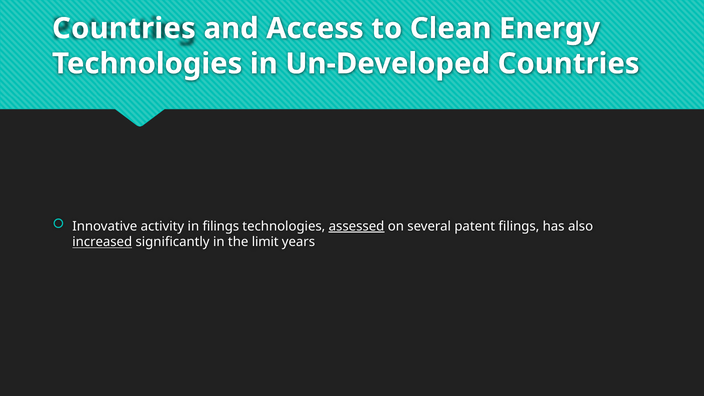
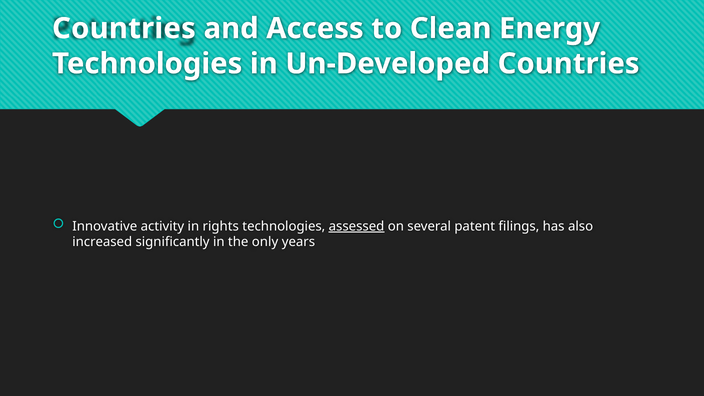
in filings: filings -> rights (221, 226)
increased underline: present -> none (102, 242)
limit: limit -> only (265, 242)
